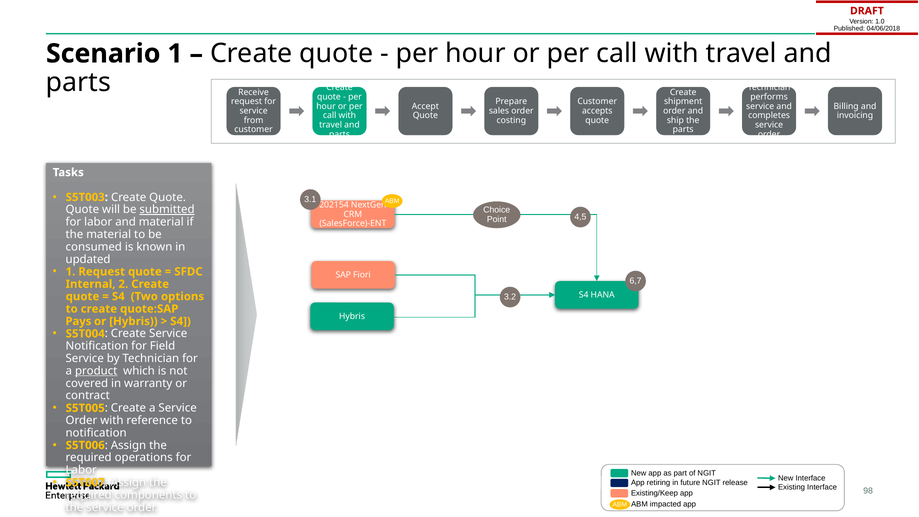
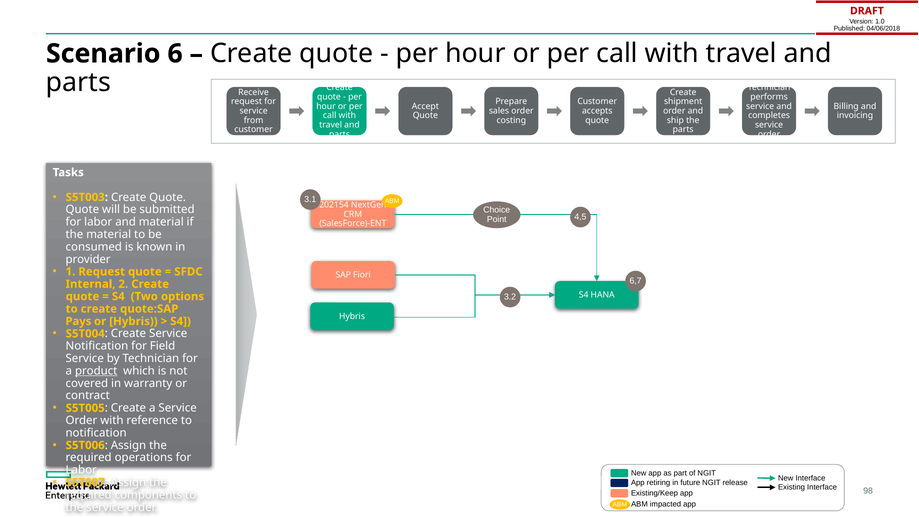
Scenario 1: 1 -> 6 (175, 54)
submitted underline: present -> none (167, 210)
updated: updated -> provider (88, 259)
